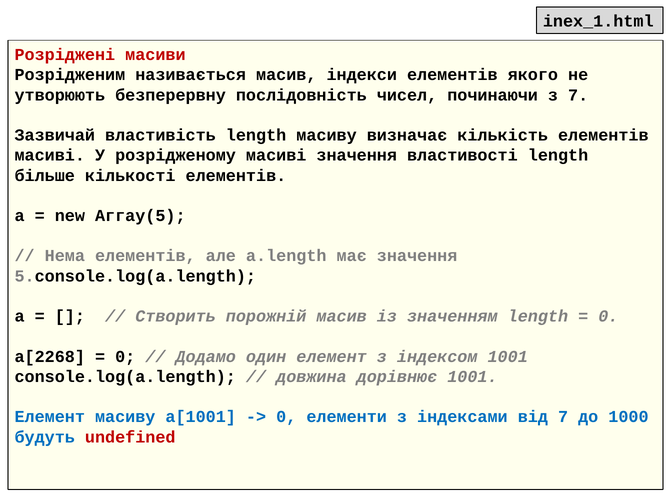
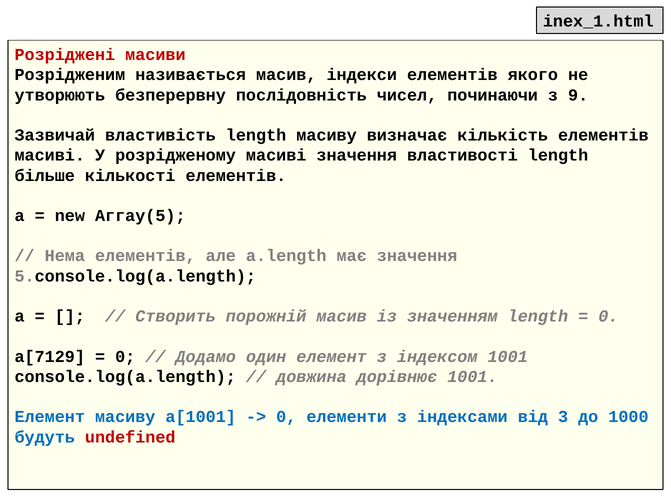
з 7: 7 -> 9 (578, 95)
а[2268: а[2268 -> а[7129 (50, 357)
від 7: 7 -> 3 (563, 417)
